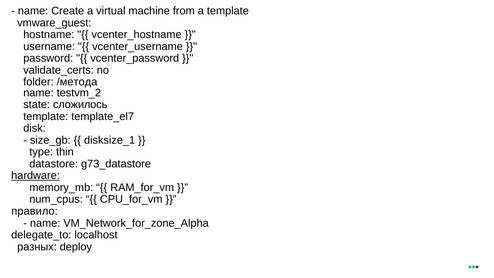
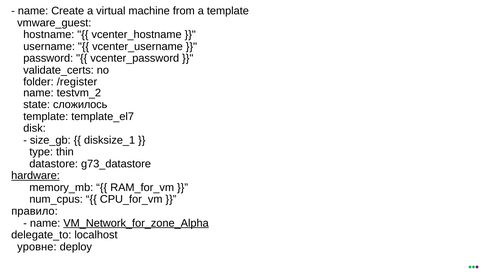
/метода: /метода -> /register (77, 82)
VM_Network_for_zone_Alpha underline: none -> present (136, 223)
разных: разных -> уровне (37, 247)
